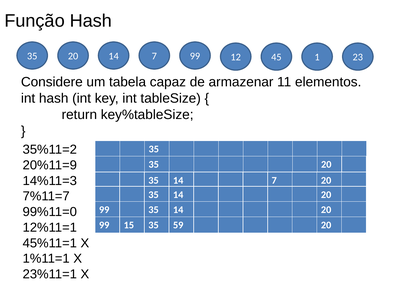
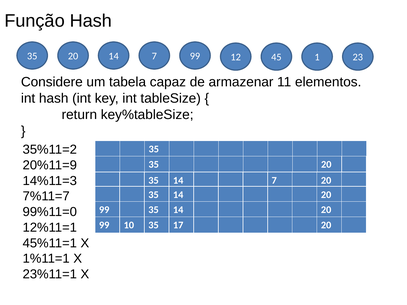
15: 15 -> 10 (129, 225)
59: 59 -> 17 (178, 225)
